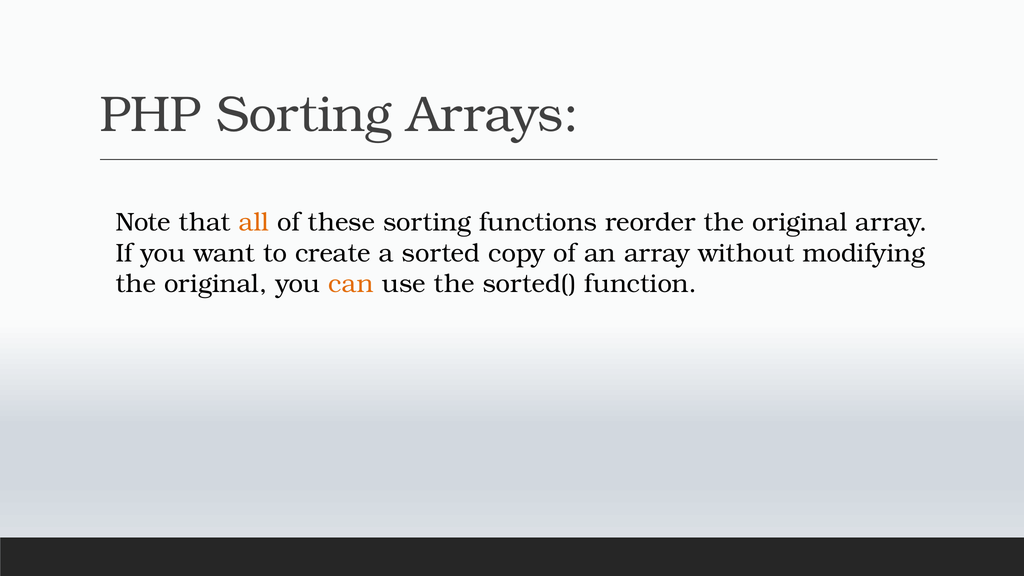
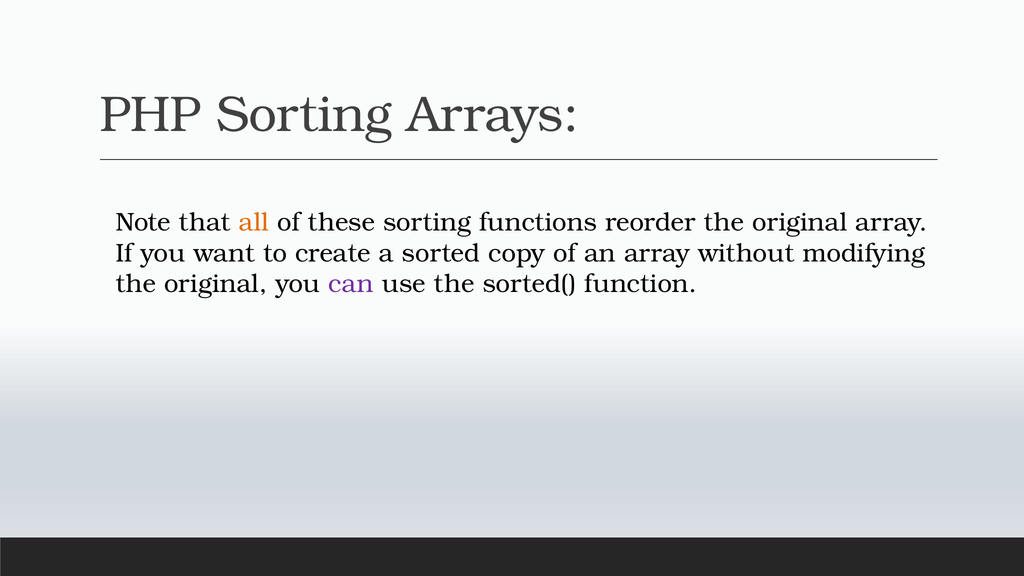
can colour: orange -> purple (351, 284)
